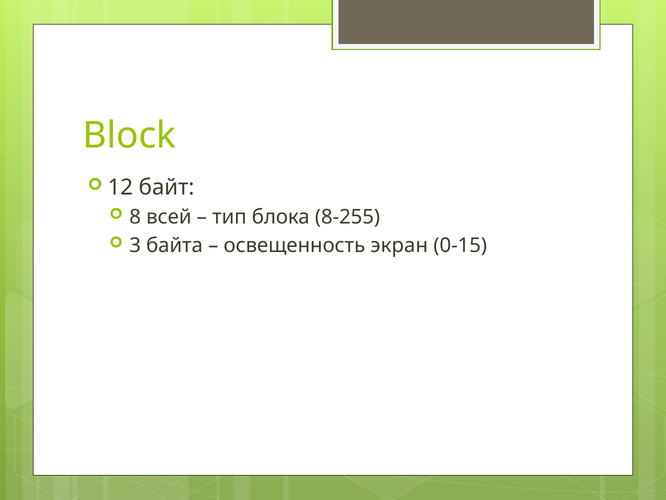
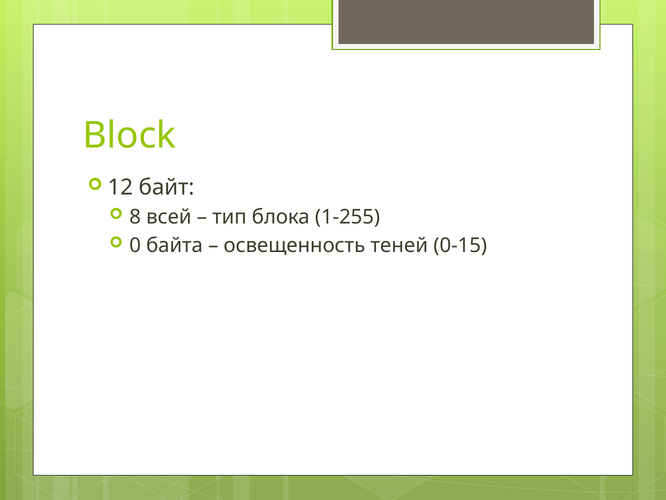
8-255: 8-255 -> 1-255 (347, 217)
3: 3 -> 0 (135, 245)
экран: экран -> теней (399, 245)
